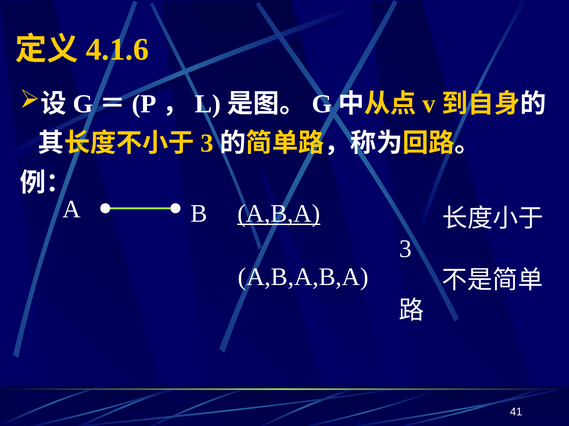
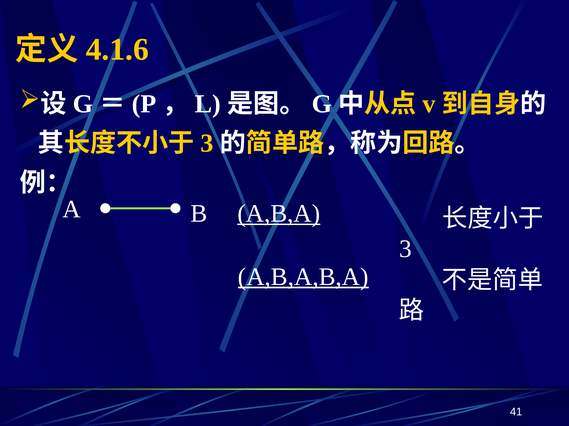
A,B,A,B,A underline: none -> present (303, 277)
